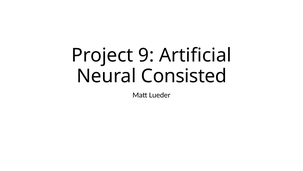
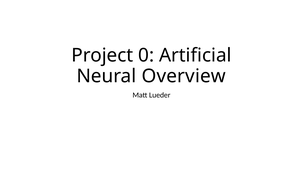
9: 9 -> 0 (146, 55)
Consisted: Consisted -> Overview (184, 76)
